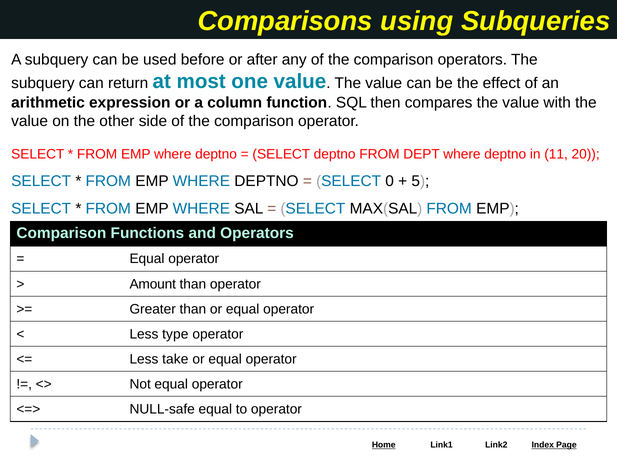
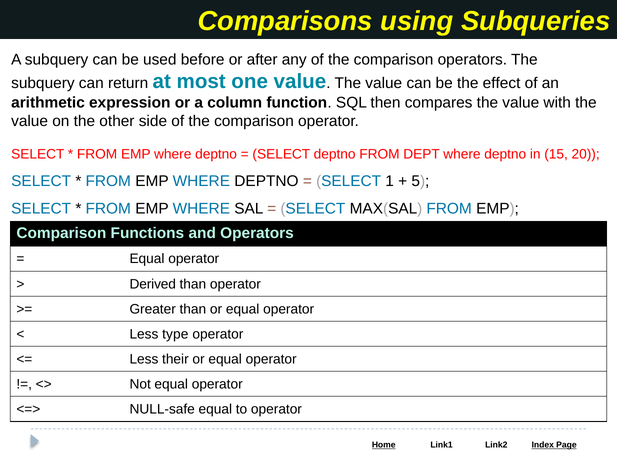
11: 11 -> 15 (556, 154)
0: 0 -> 1 (390, 181)
Amount: Amount -> Derived (153, 284)
take: take -> their (175, 359)
